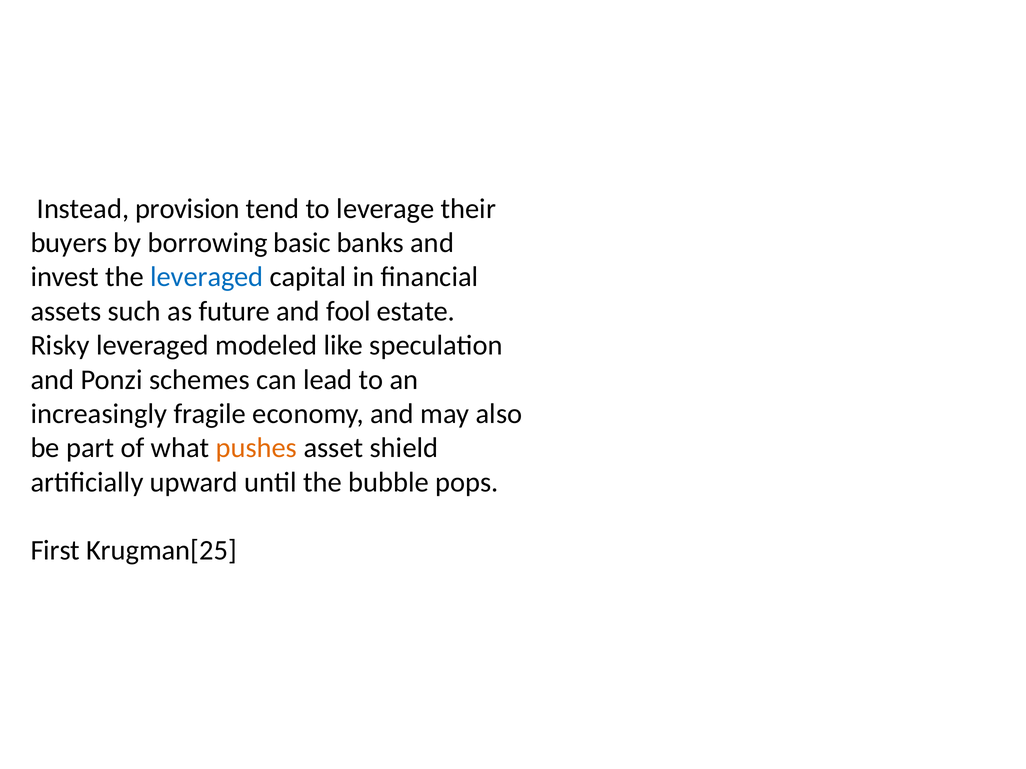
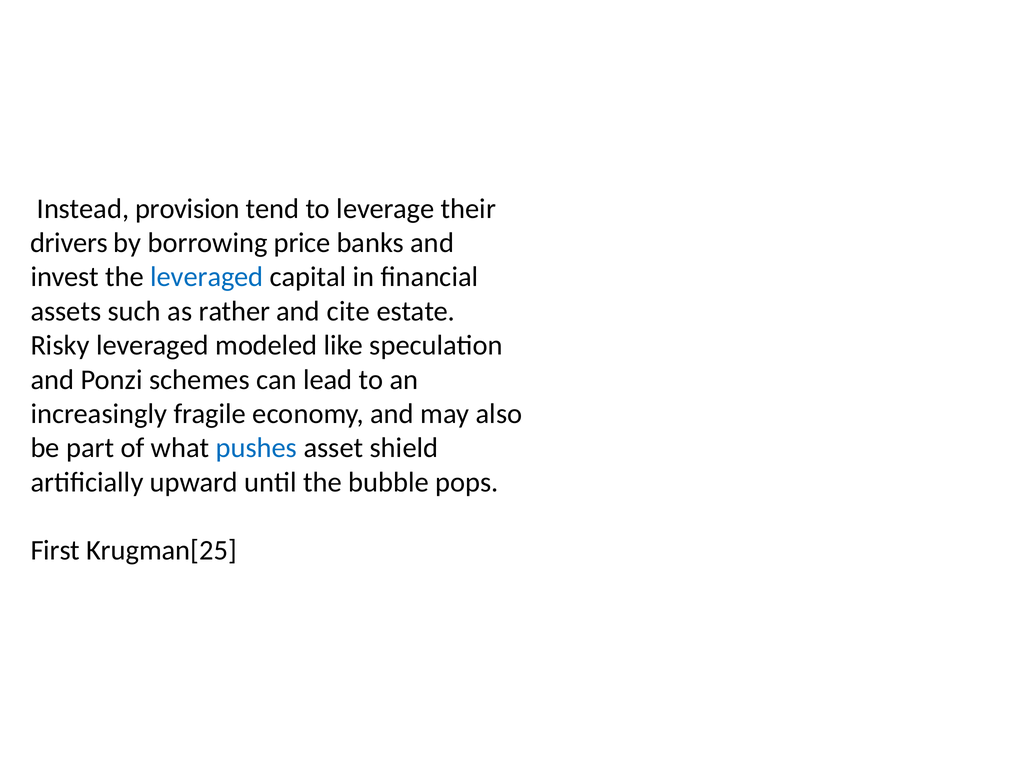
buyers: buyers -> drivers (69, 243)
basic: basic -> price (302, 243)
future: future -> rather (234, 311)
fool: fool -> cite (348, 311)
pushes colour: orange -> blue (256, 448)
